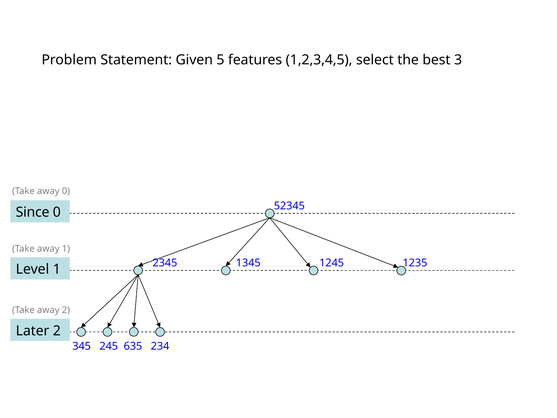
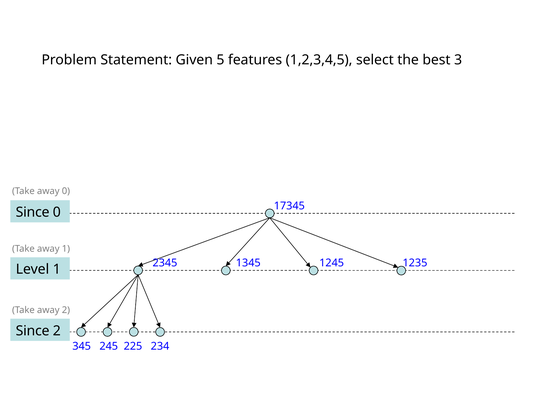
52345: 52345 -> 17345 (289, 206)
Later: Later -> Since (33, 331)
635: 635 -> 225 (133, 346)
